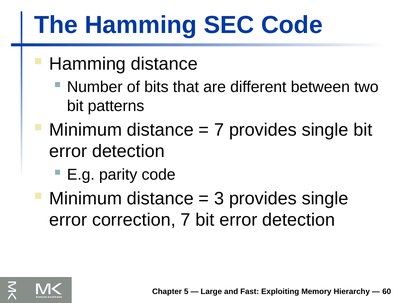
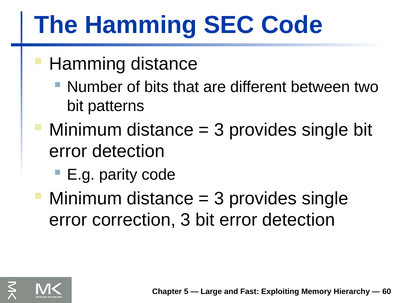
7: 7 -> 3 (219, 129)
correction 7: 7 -> 3 (186, 220)
